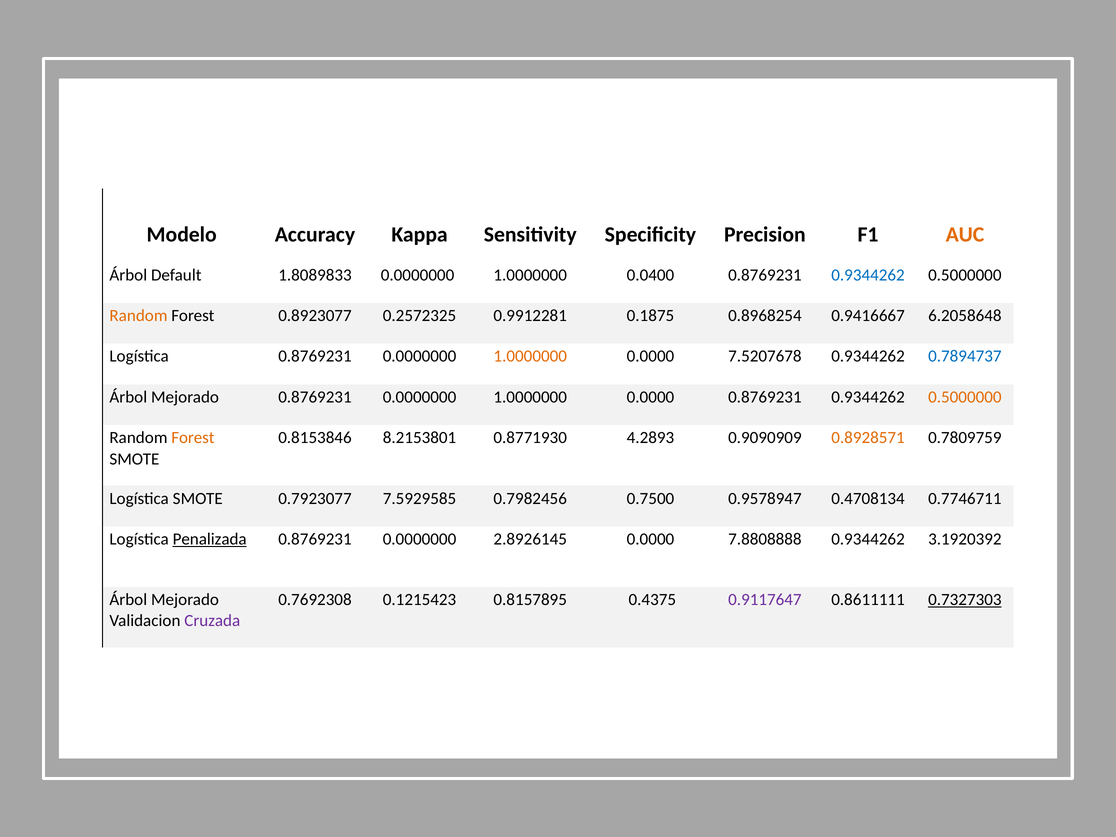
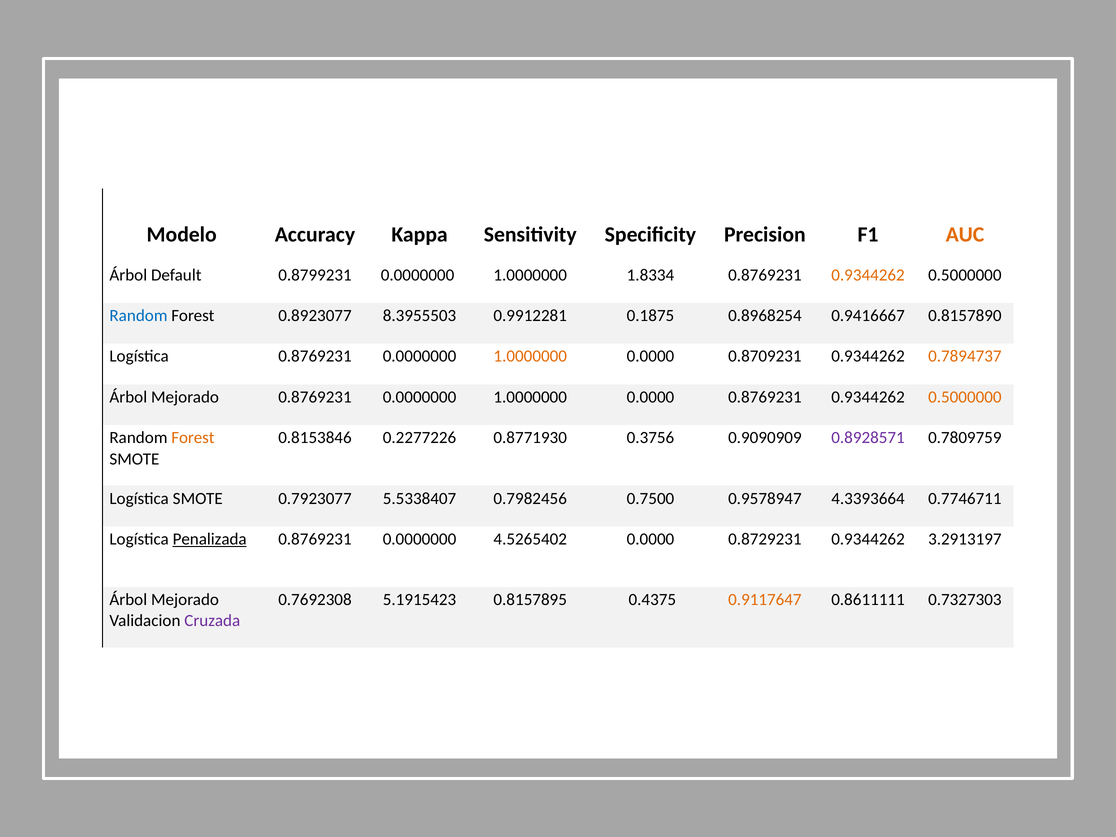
1.8089833: 1.8089833 -> 0.8799231 (315, 275)
0.0400: 0.0400 -> 1.8334 (650, 275)
0.9344262 colour: blue -> orange (868, 275)
Random colour: orange -> blue (138, 316)
0.2572325: 0.2572325 -> 8.3955503 (420, 316)
6.2058648: 6.2058648 -> 0.8157890 (965, 316)
7.5207678: 7.5207678 -> 0.8709231 (765, 356)
0.7894737 colour: blue -> orange (965, 356)
8.2153801: 8.2153801 -> 0.2277226 (420, 438)
4.2893: 4.2893 -> 0.3756 (650, 438)
0.8928571 colour: orange -> purple (868, 438)
7.5929585: 7.5929585 -> 5.5338407 (420, 498)
0.4708134: 0.4708134 -> 4.3393664 (868, 498)
2.8926145: 2.8926145 -> 4.5265402 (530, 539)
7.8808888: 7.8808888 -> 0.8729231 (765, 539)
3.1920392: 3.1920392 -> 3.2913197 (965, 539)
0.1215423: 0.1215423 -> 5.1915423 (420, 600)
0.9117647 colour: purple -> orange (765, 600)
0.7327303 underline: present -> none (965, 600)
